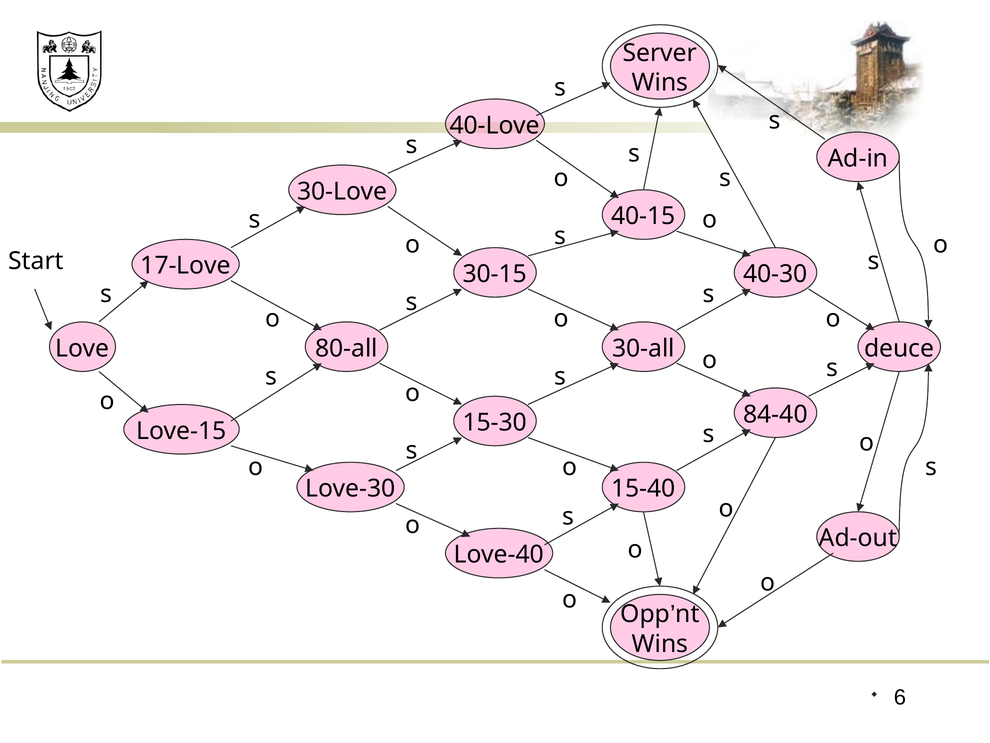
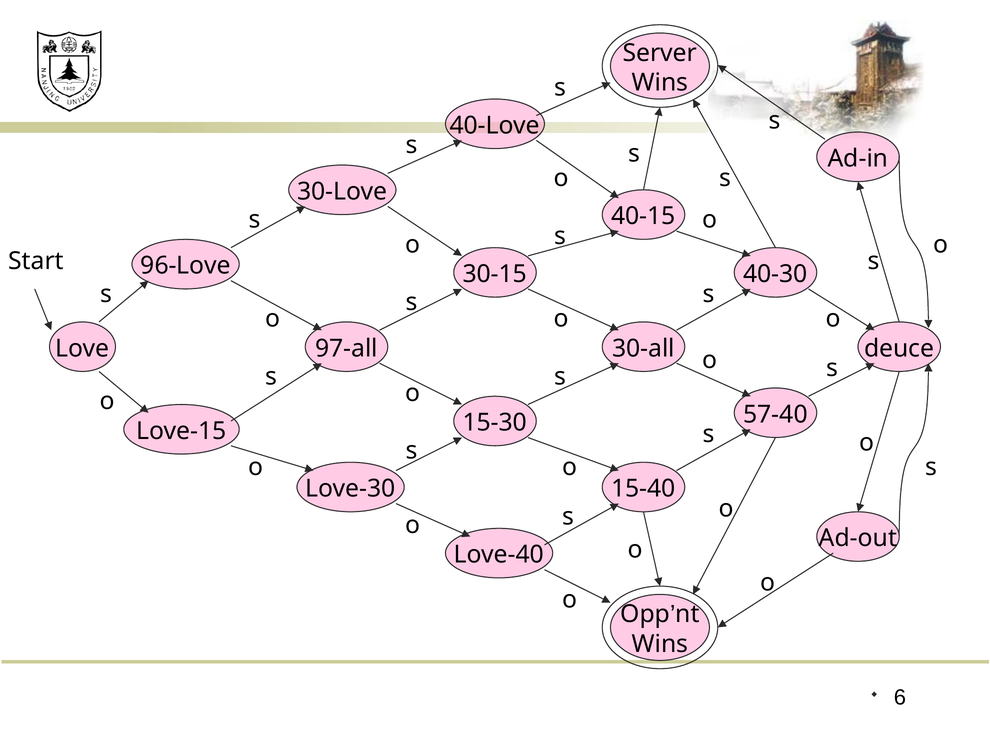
17-Love: 17-Love -> 96-Love (186, 266)
80-all: 80-all -> 97-all (346, 348)
84-40: 84-40 -> 57-40 (775, 414)
